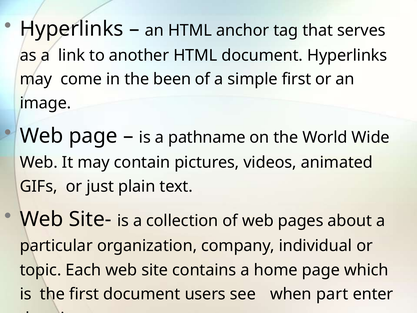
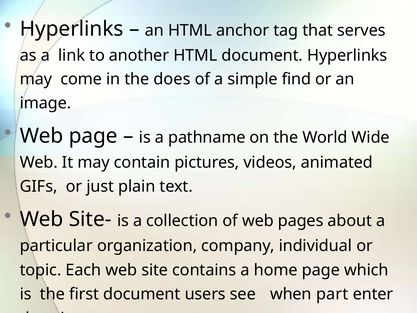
been: been -> does (172, 79)
simple first: first -> find (296, 79)
